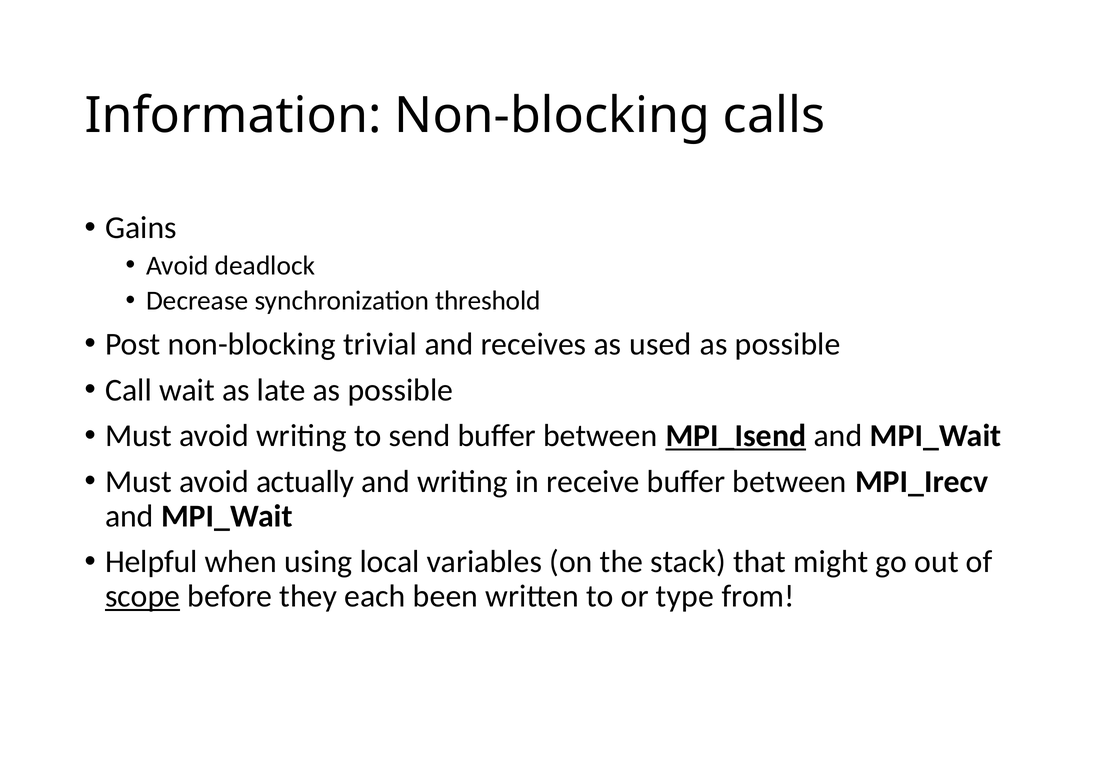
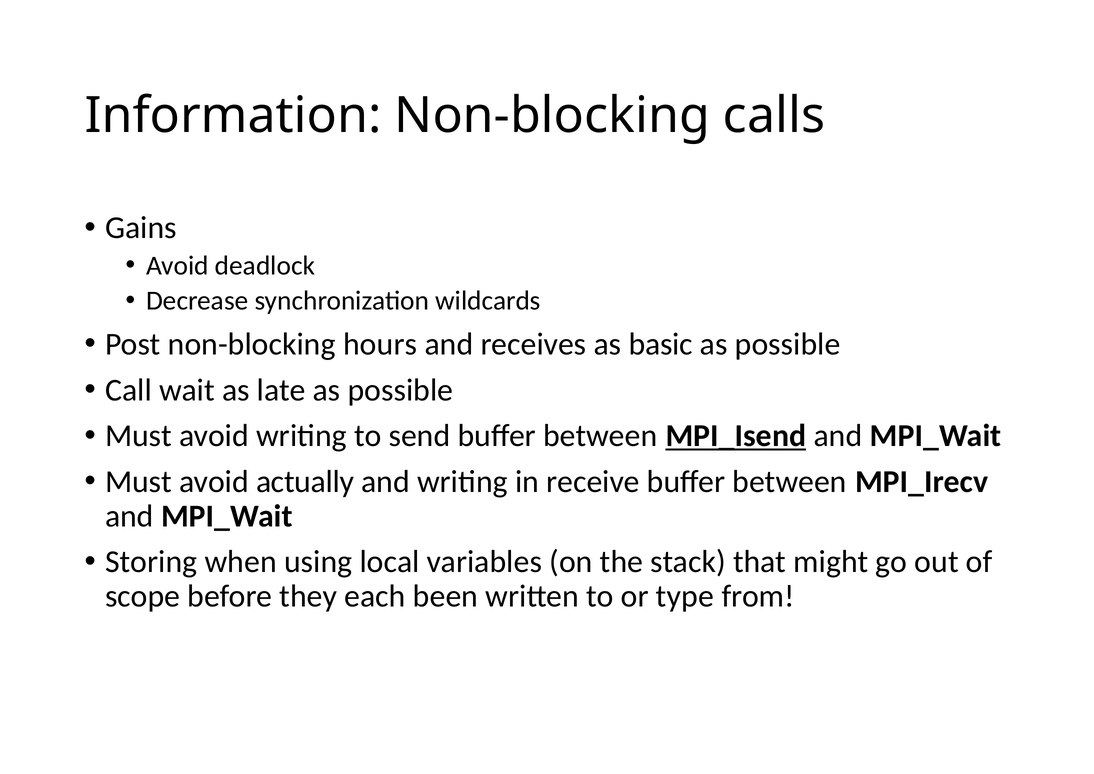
threshold: threshold -> wildcards (488, 301)
trivial: trivial -> hours (380, 344)
used: used -> basic (661, 344)
Helpful: Helpful -> Storing (151, 562)
scope underline: present -> none (143, 596)
